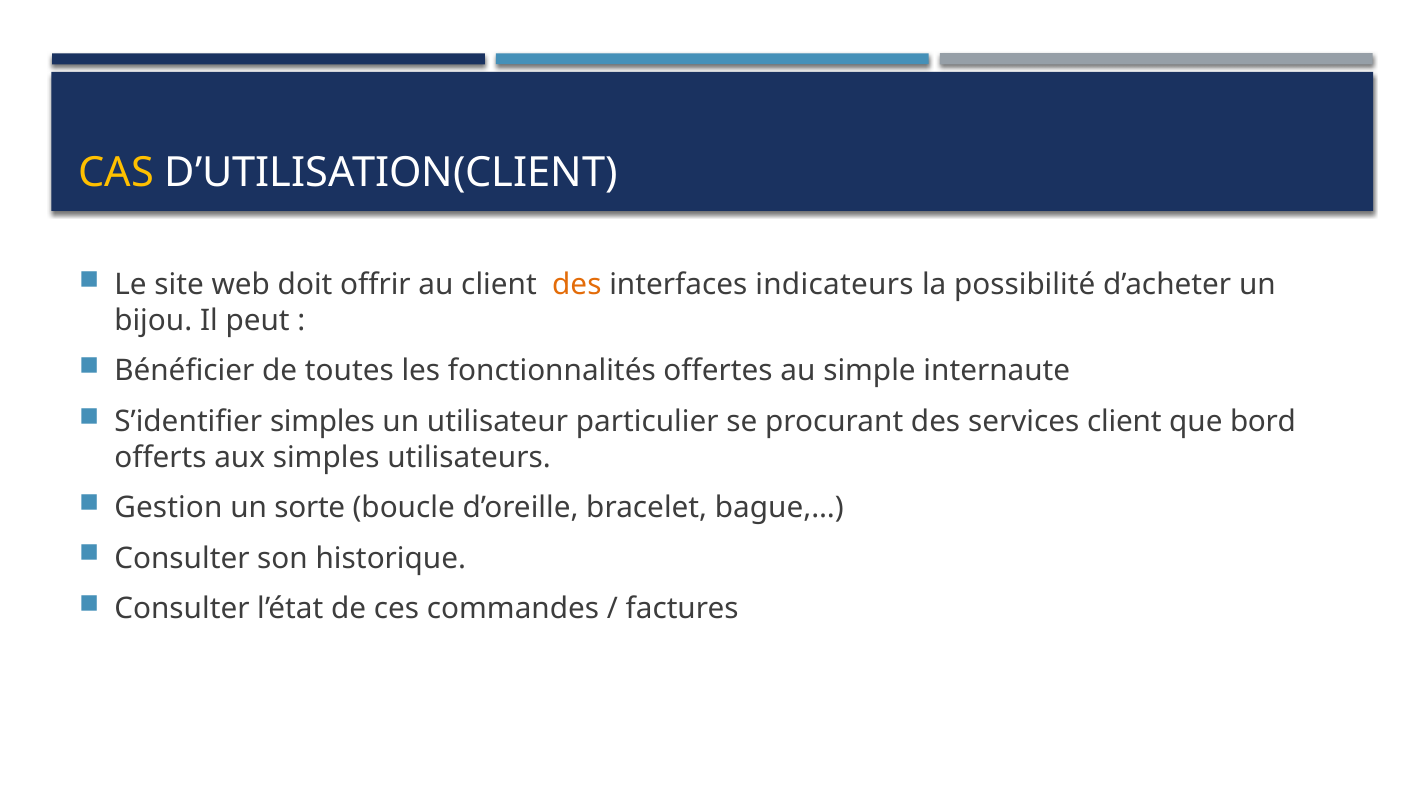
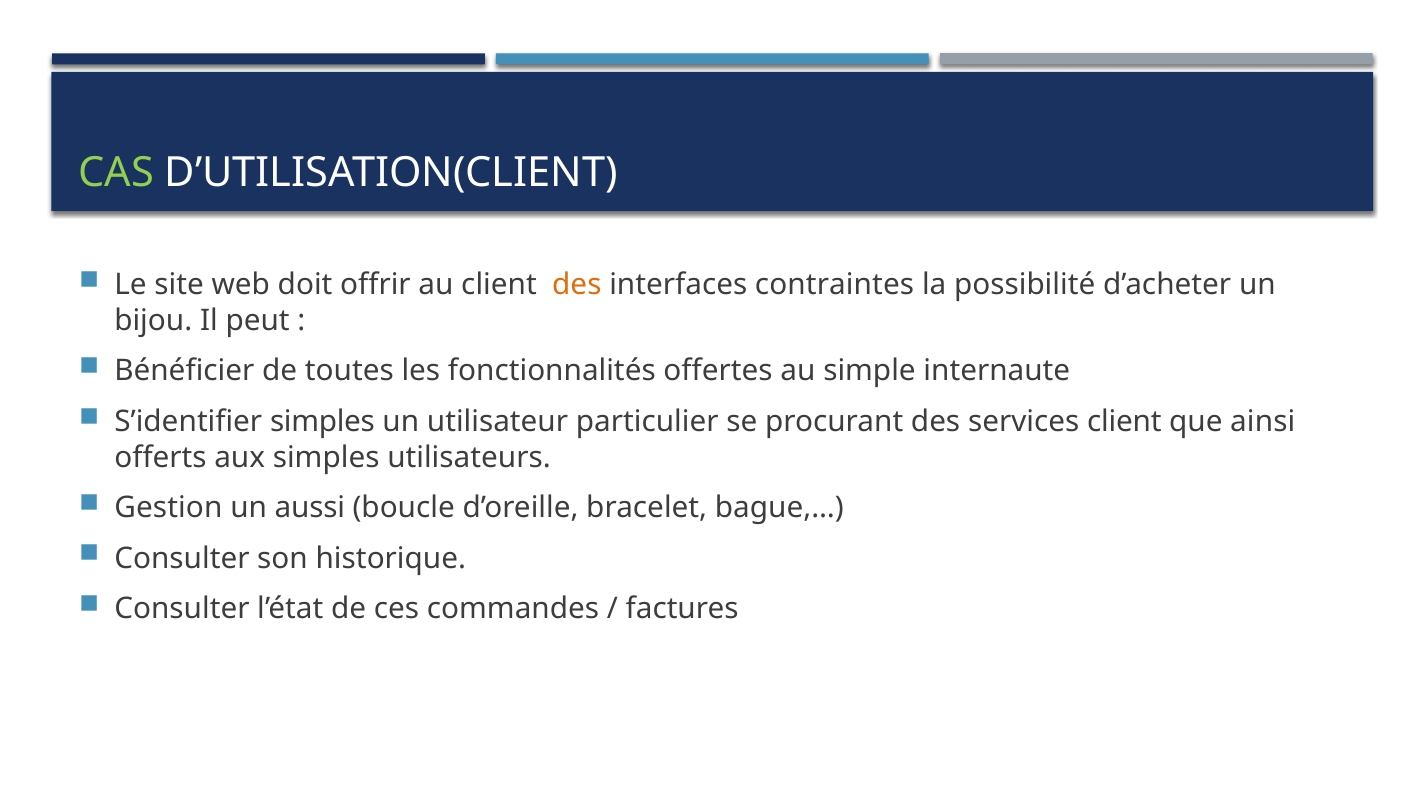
CAS colour: yellow -> light green (116, 173)
indicateurs: indicateurs -> contraintes (835, 285)
bord: bord -> ainsi (1263, 421)
sorte: sorte -> aussi (310, 508)
